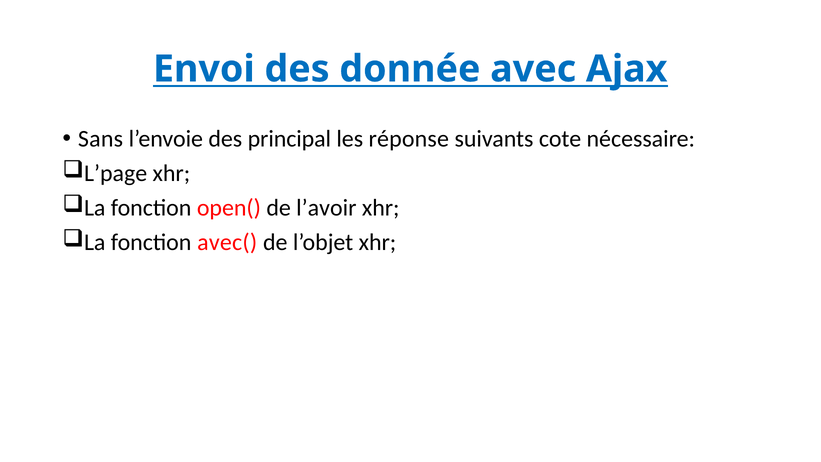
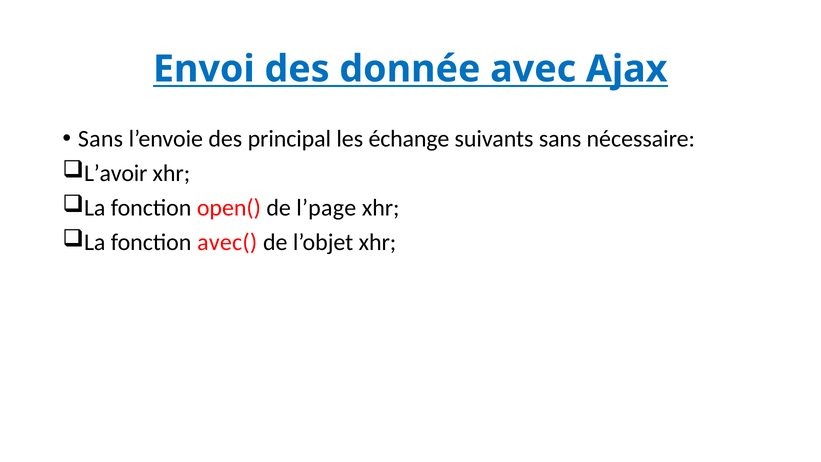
réponse: réponse -> échange (409, 139)
suivants cote: cote -> sans (560, 139)
L’page: L’page -> L’avoir (116, 173)
l’avoir: l’avoir -> l’page (326, 208)
